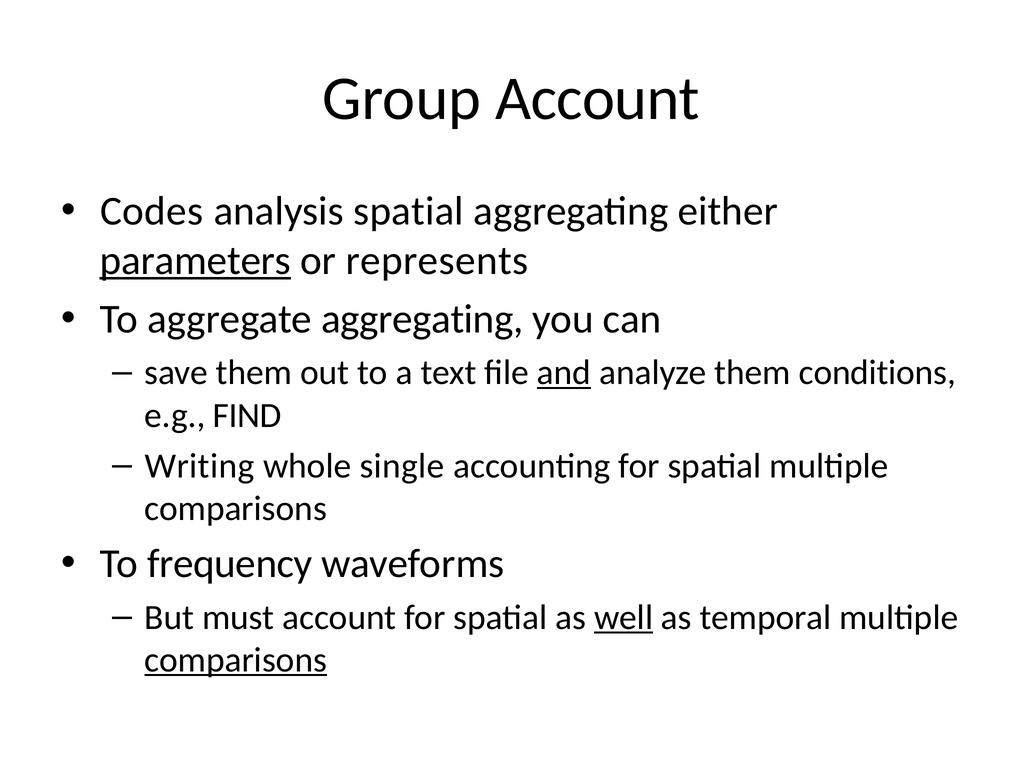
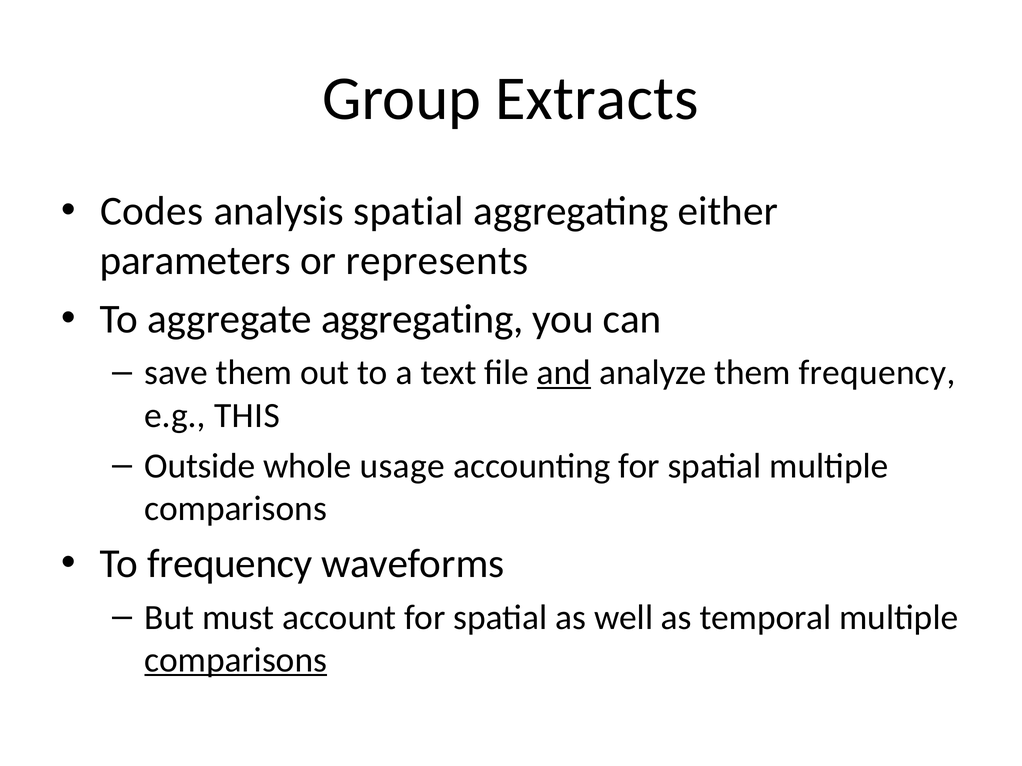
Group Account: Account -> Extracts (597, 99)
parameters underline: present -> none (195, 261)
them conditions: conditions -> frequency (877, 373)
FIND: FIND -> THIS (247, 416)
Writing: Writing -> Outside (200, 466)
single: single -> usage (402, 466)
well underline: present -> none (624, 618)
